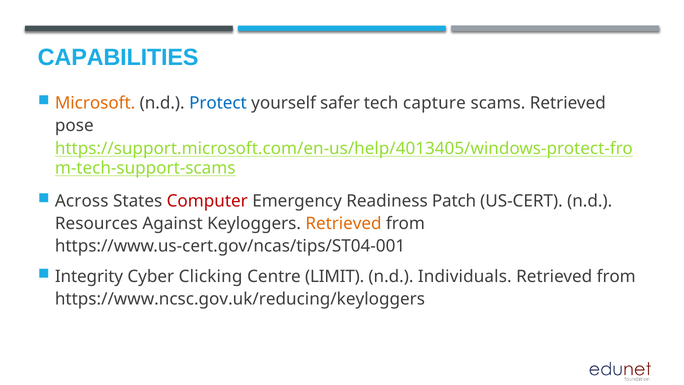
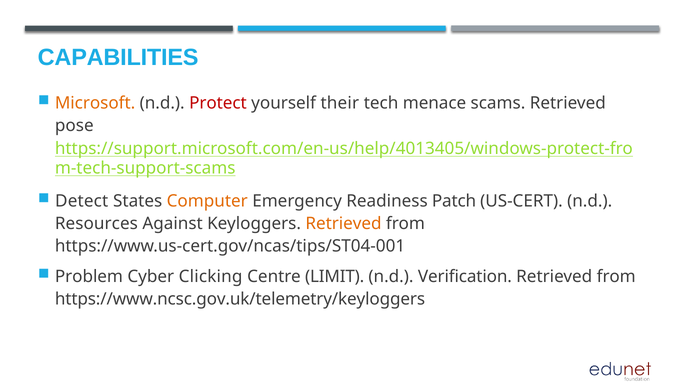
Protect colour: blue -> red (218, 103)
safer: safer -> their (340, 103)
capture: capture -> menace (435, 103)
Across: Across -> Detect (82, 201)
Computer colour: red -> orange (207, 201)
Integrity: Integrity -> Problem (89, 276)
Individuals: Individuals -> Verification (465, 276)
https://www.ncsc.gov.uk/reducing/keyloggers: https://www.ncsc.gov.uk/reducing/keyloggers -> https://www.ncsc.gov.uk/telemetry/keyloggers (240, 299)
